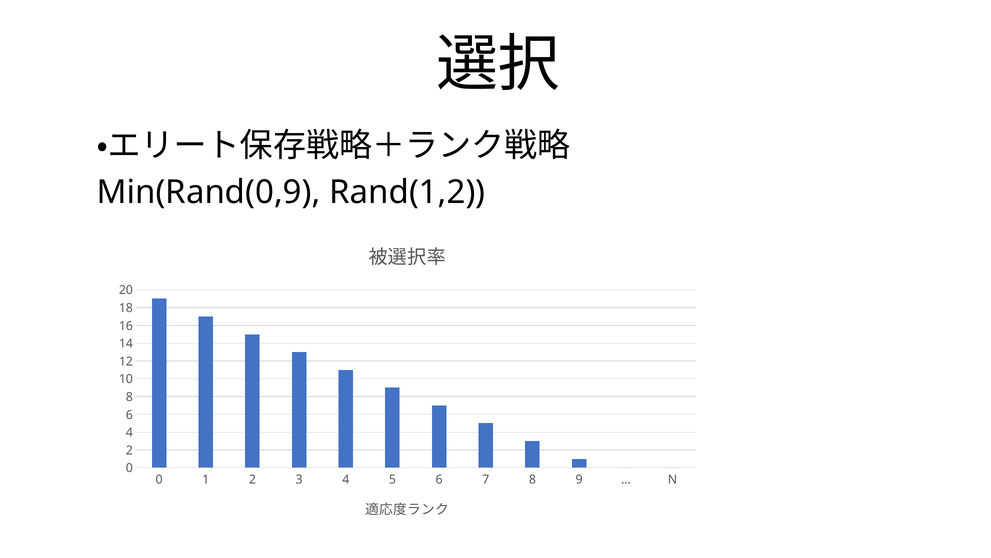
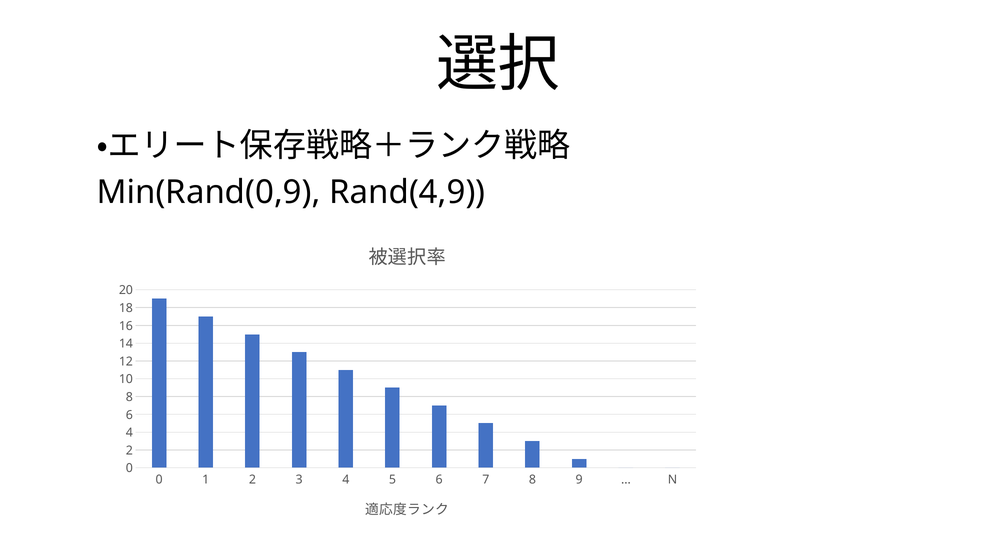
Rand(1,2: Rand(1,2 -> Rand(4,9 (407, 192)
